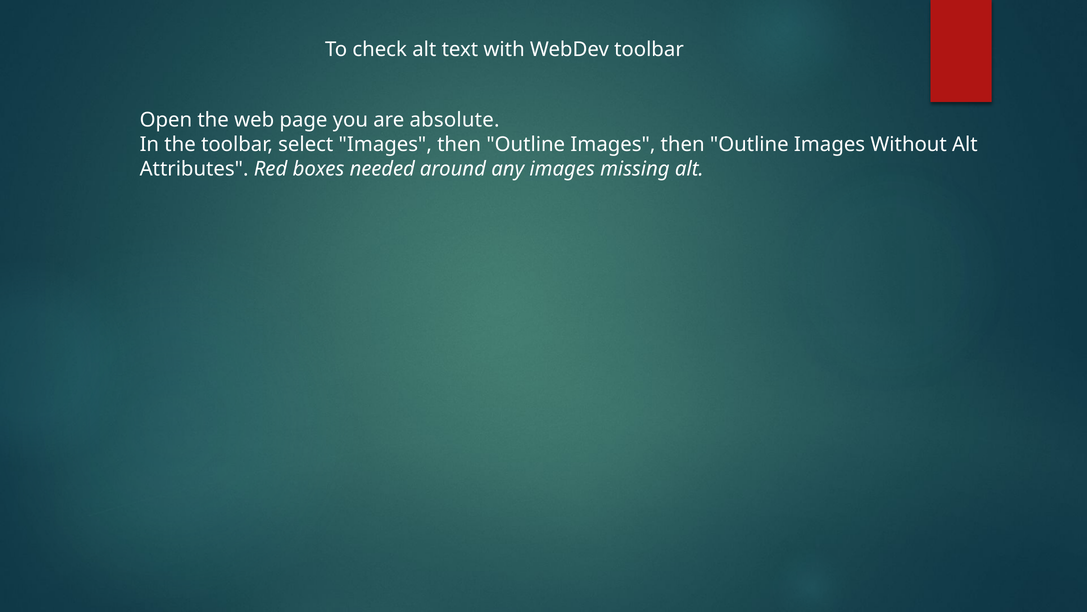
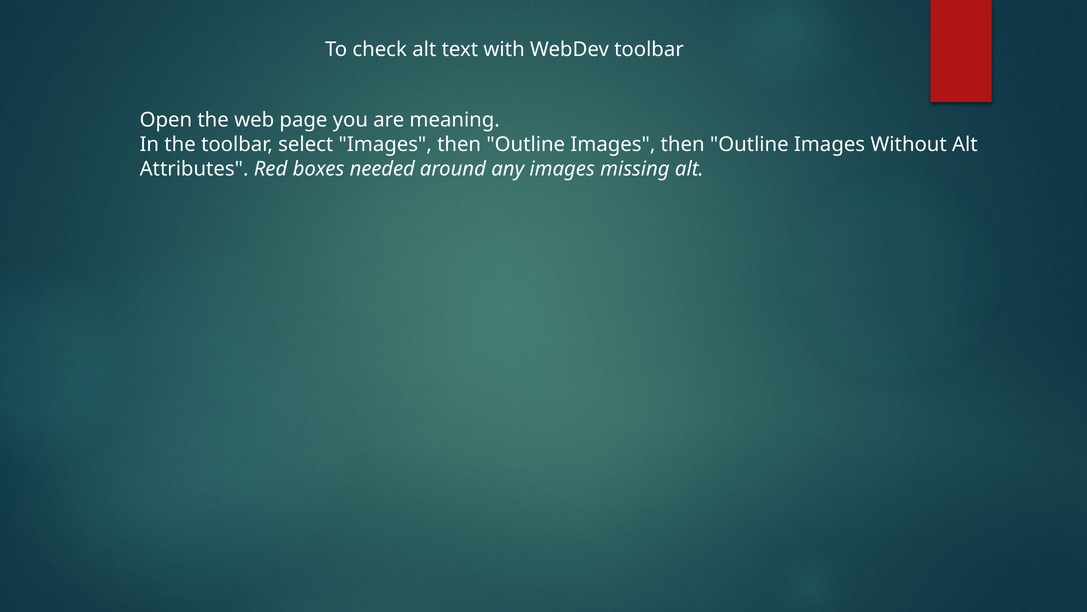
absolute: absolute -> meaning (455, 120)
